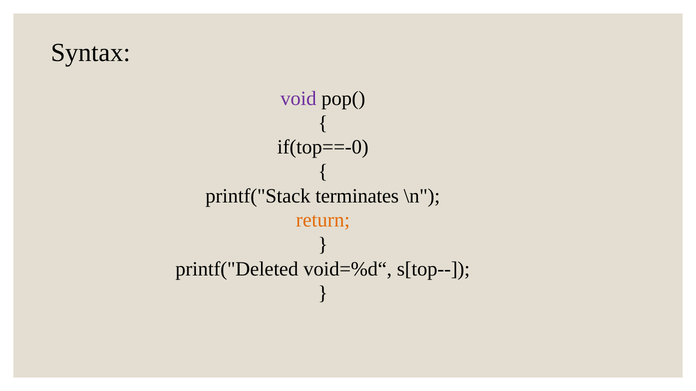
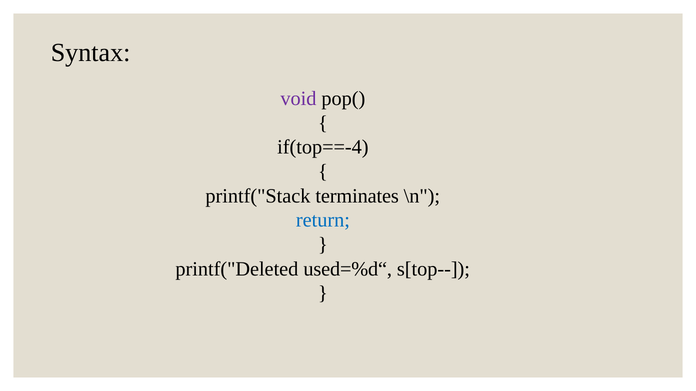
if(top==-0: if(top==-0 -> if(top==-4 (323, 147)
return colour: orange -> blue (323, 220)
void=%d“: void=%d“ -> used=%d“ (348, 269)
